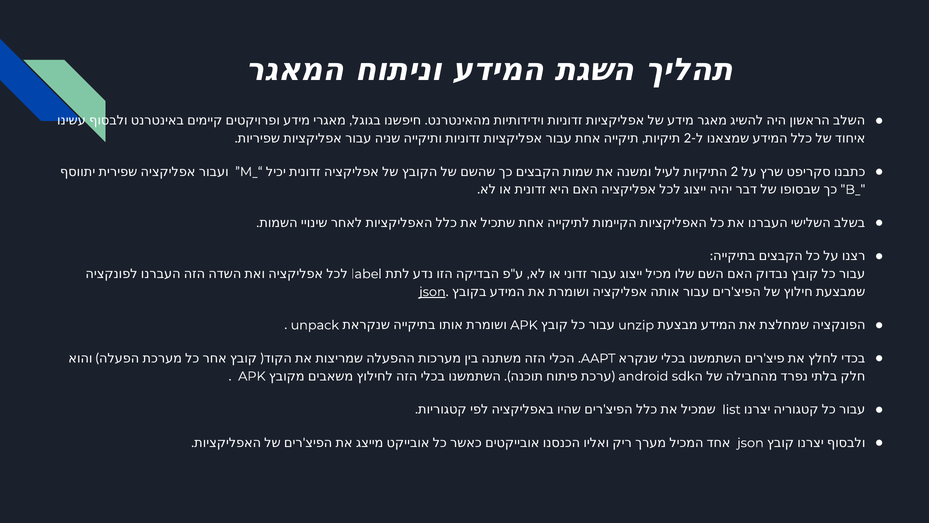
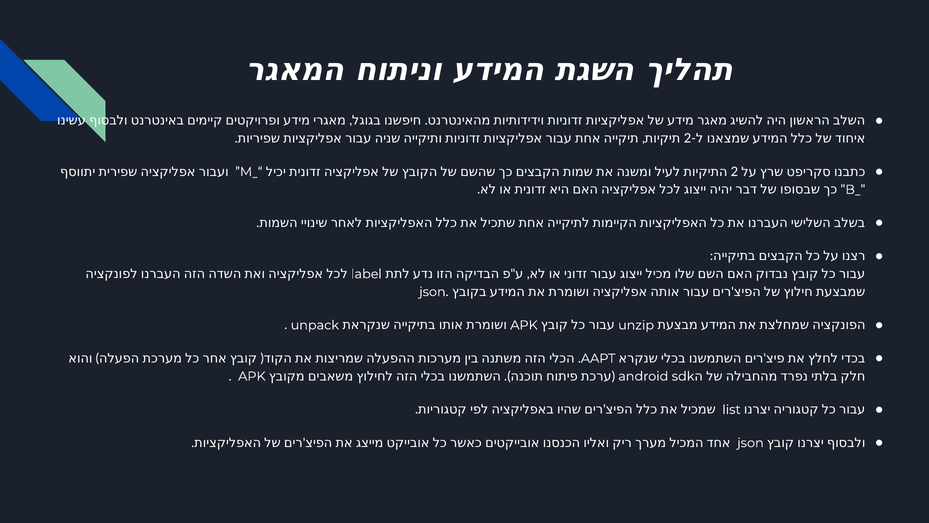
json underline: present -> none (432, 292)
